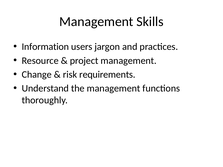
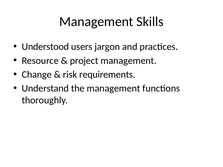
Information: Information -> Understood (45, 47)
